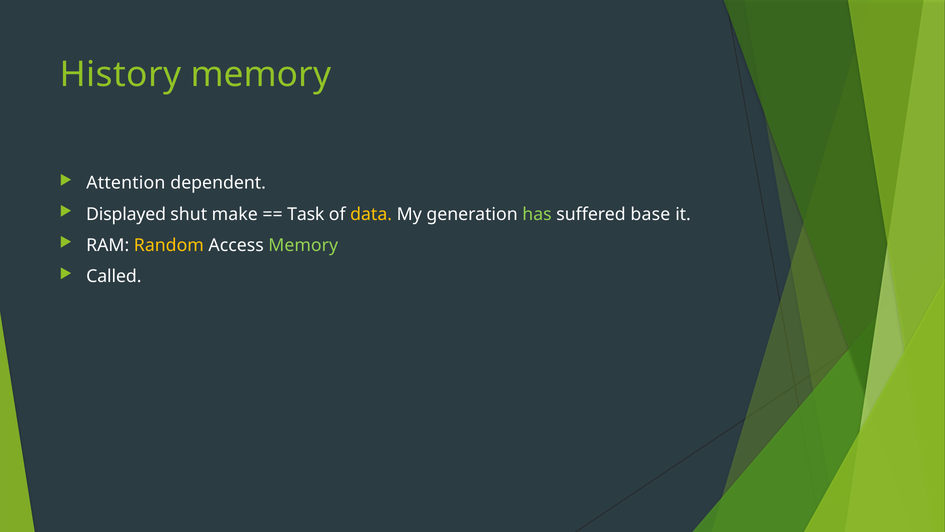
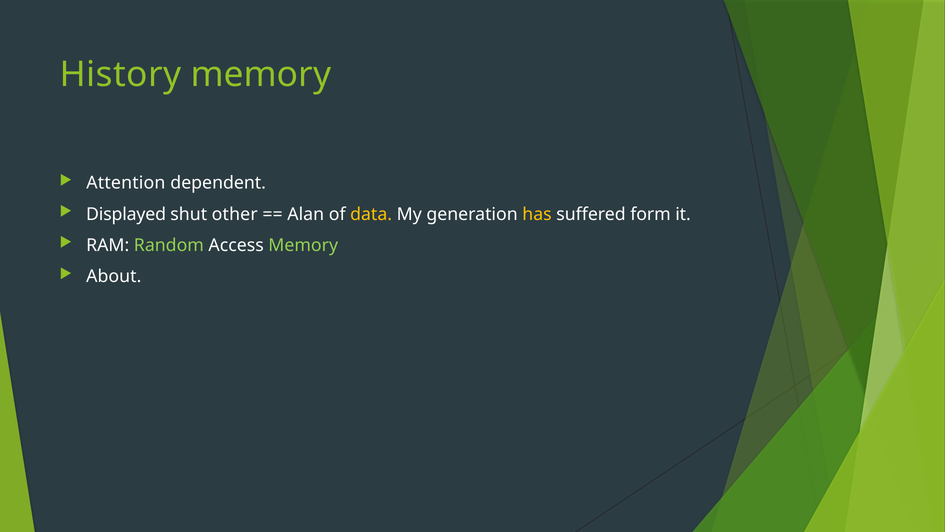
make: make -> other (235, 214)
Task: Task -> Alan (306, 214)
has colour: light green -> yellow (537, 214)
base: base -> form (650, 214)
Random colour: yellow -> light green (169, 245)
Called: Called -> About (114, 276)
